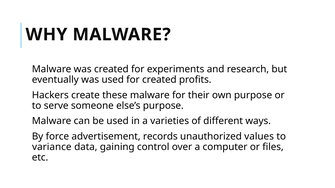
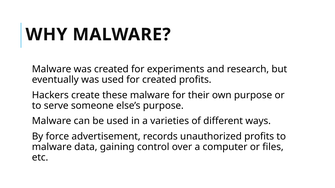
unauthorized values: values -> profits (259, 137)
variance: variance -> malware (52, 147)
